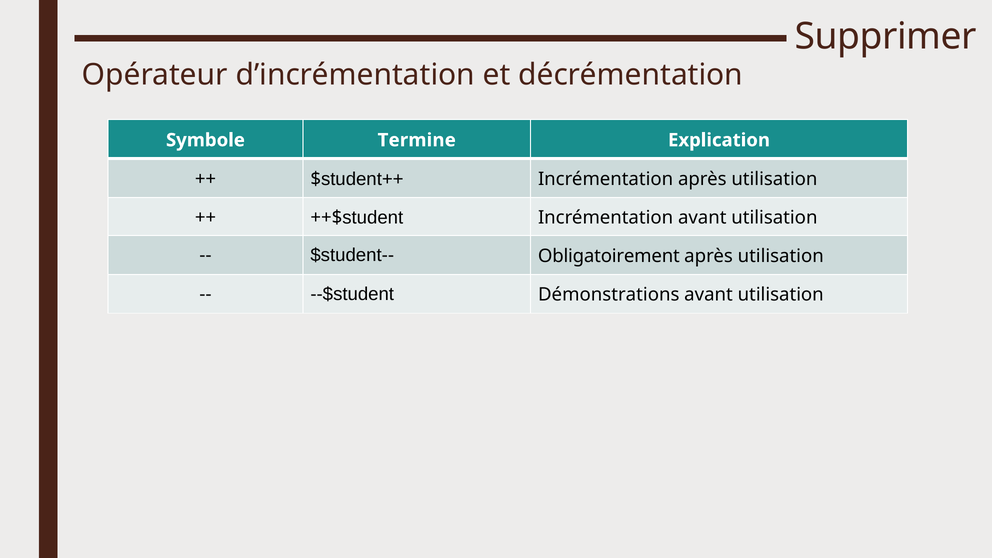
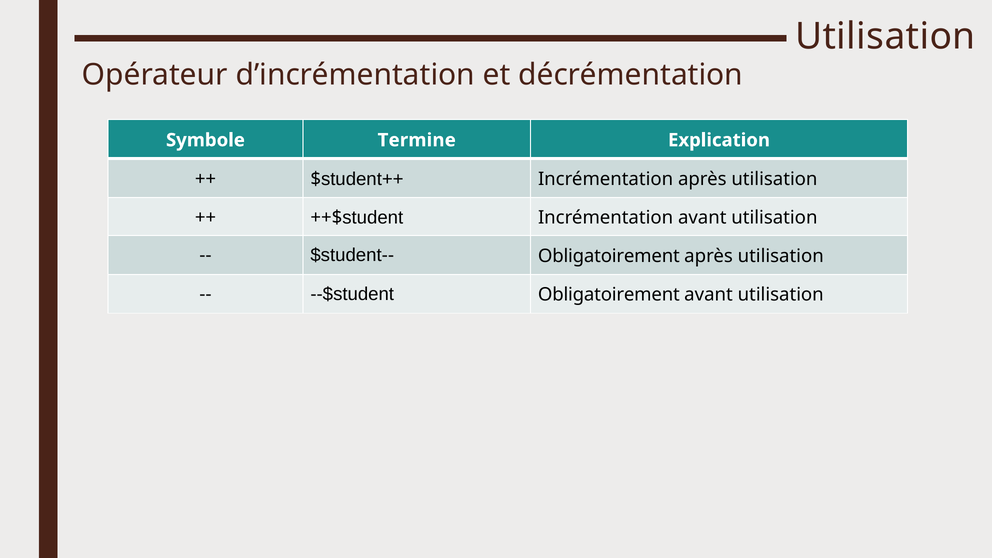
Supprimer: Supprimer -> Utilisation (885, 36)
--$student Démonstrations: Démonstrations -> Obligatoirement (609, 295)
